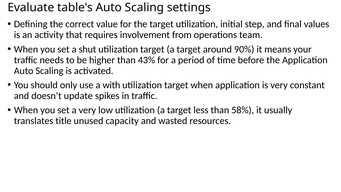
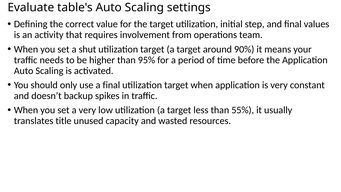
43%: 43% -> 95% (146, 60)
a with: with -> final (111, 85)
update: update -> backup (78, 96)
58%: 58% -> 55% (243, 110)
